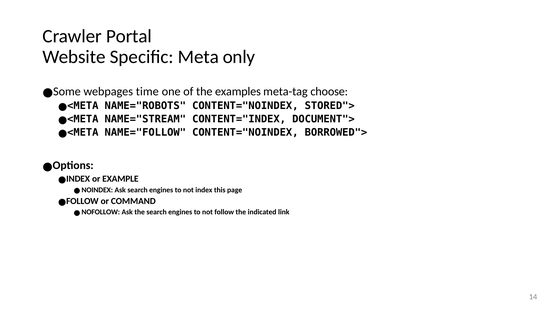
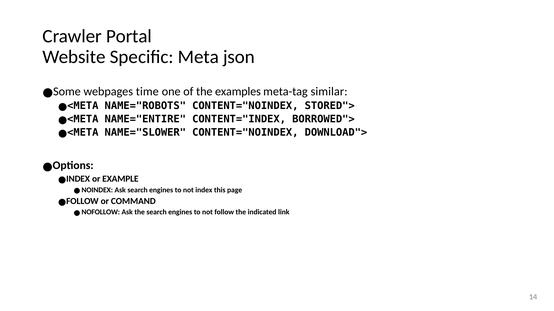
only: only -> json (239, 57)
choose: choose -> similar (329, 92)
NAME="STREAM: NAME="STREAM -> NAME="ENTIRE (145, 119)
DOCUMENT">: DOCUMENT"> -> BORROWED"> (323, 119)
NAME="FOLLOW: NAME="FOLLOW -> NAME="SLOWER (145, 133)
BORROWED">: BORROWED"> -> DOWNLOAD"> (336, 133)
